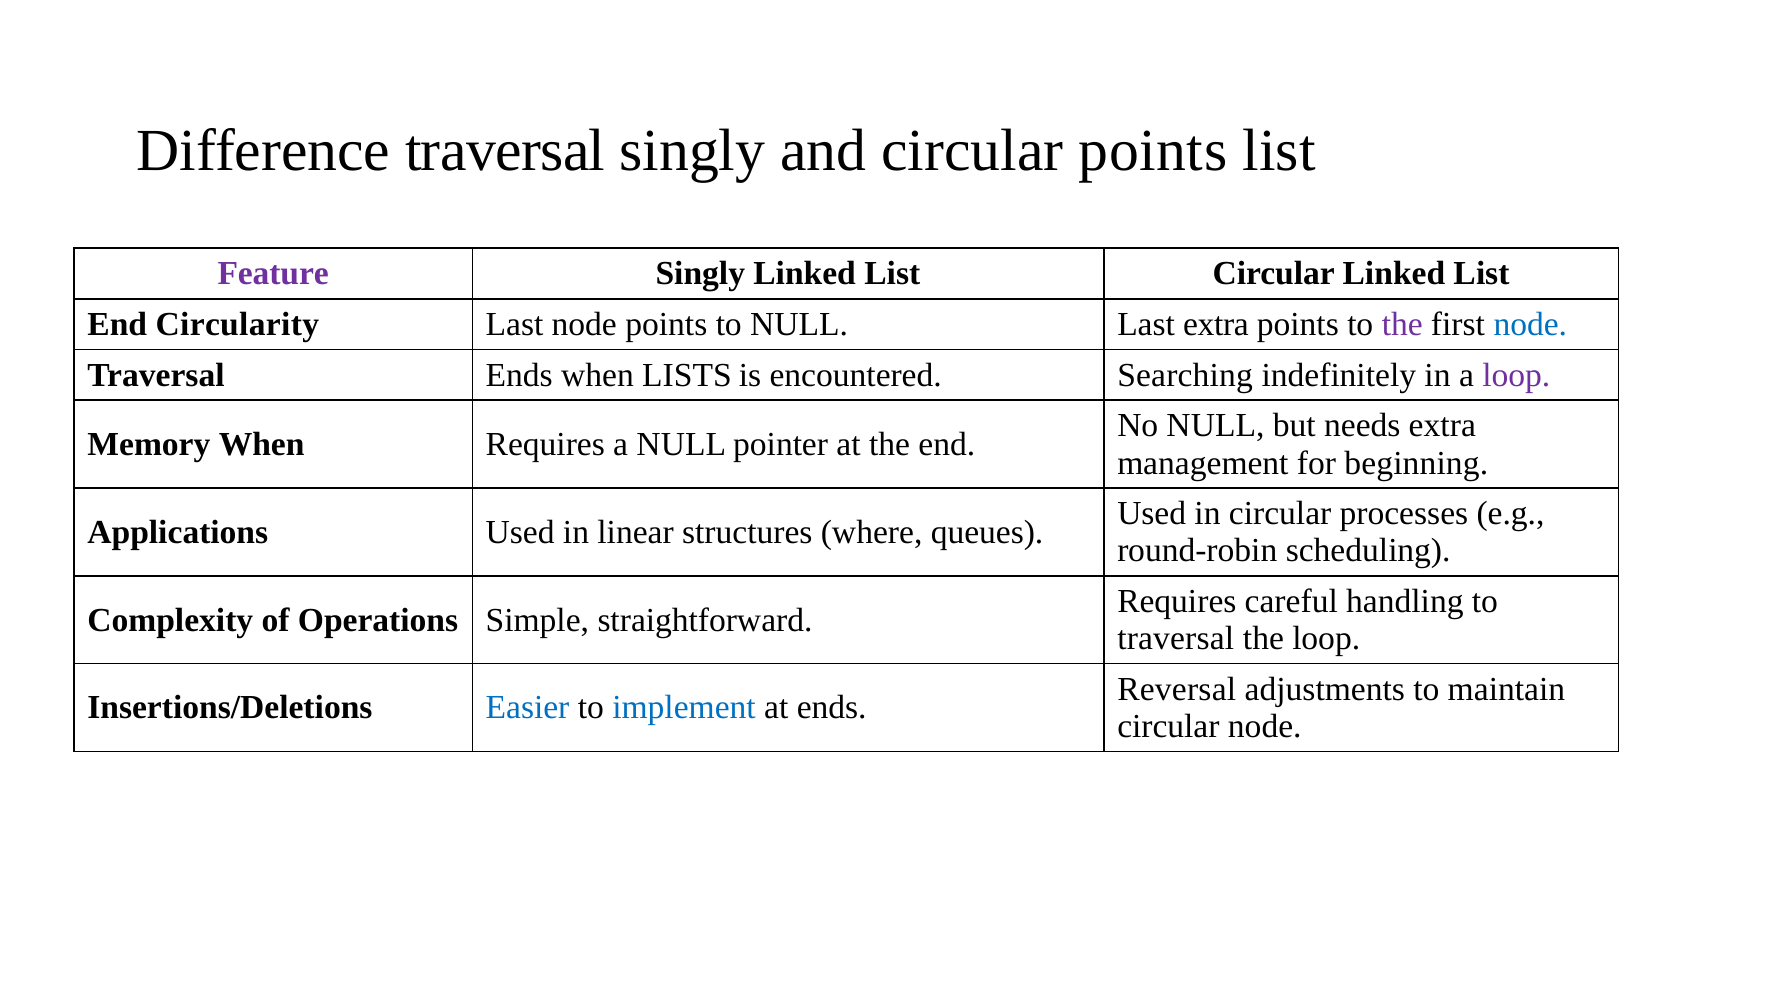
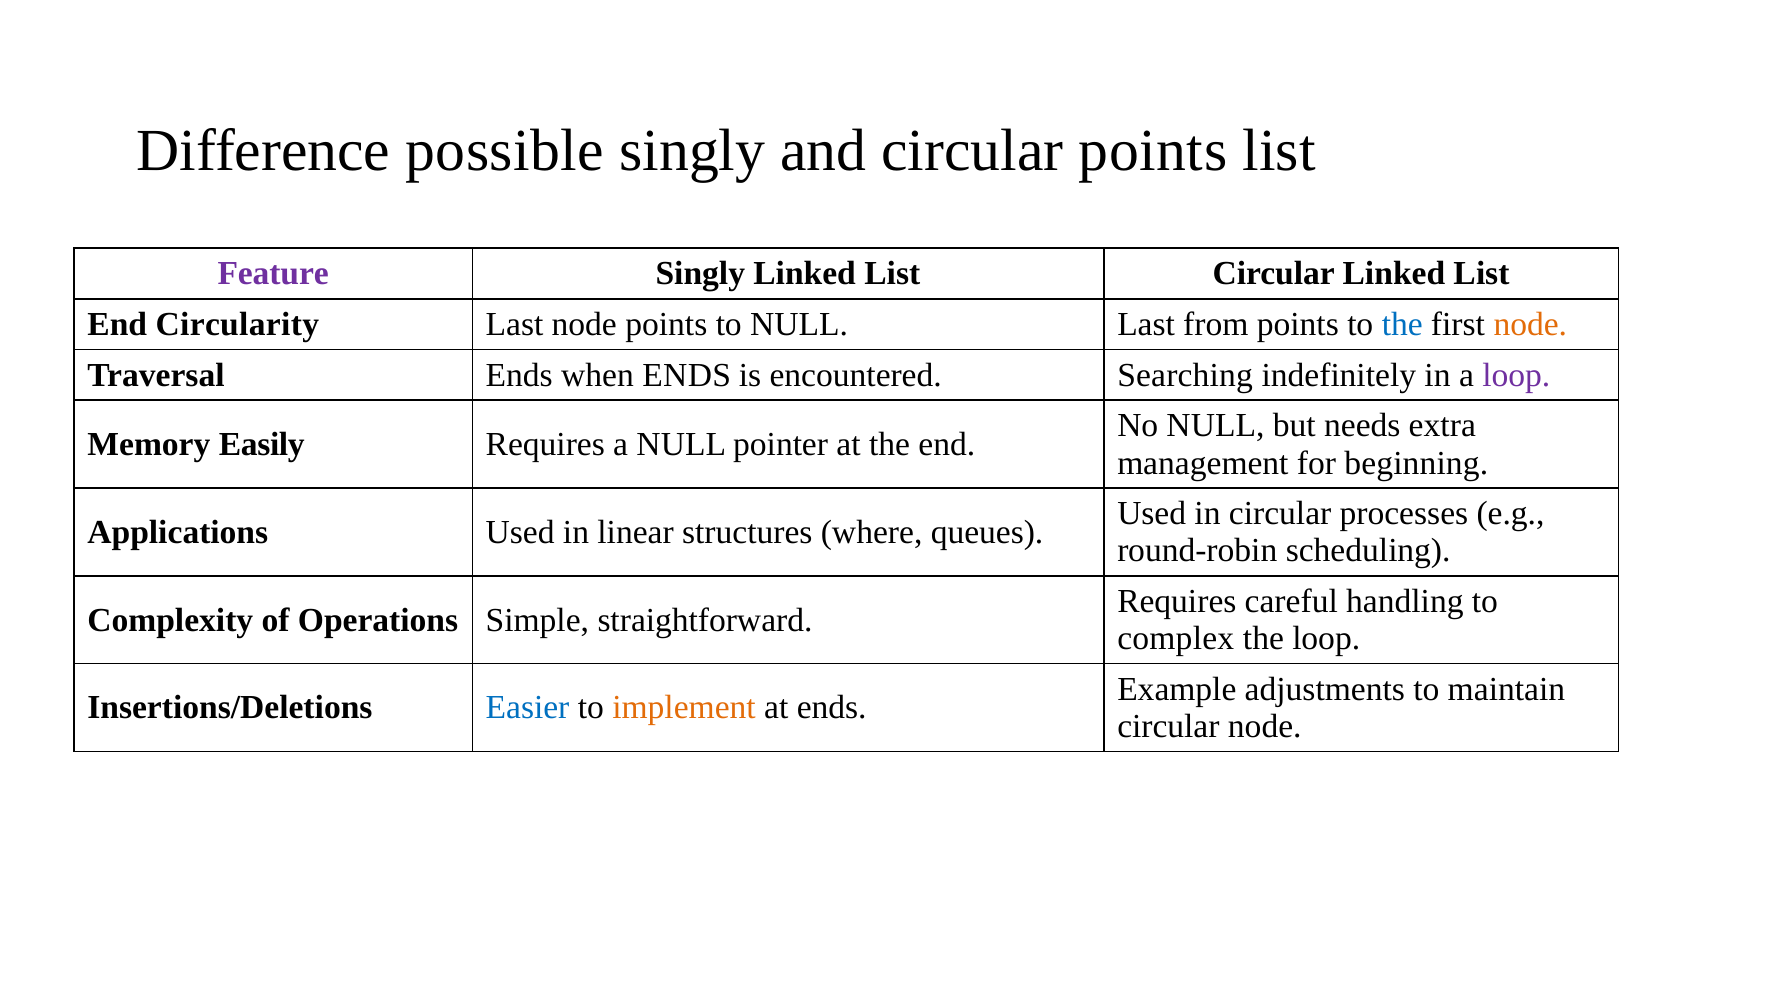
Difference traversal: traversal -> possible (505, 151)
Last extra: extra -> from (1216, 325)
the colour: purple -> blue (1402, 325)
node colour: blue -> orange (1530, 325)
when LISTS: LISTS -> ENDS (687, 375)
Memory When: When -> Easily (262, 445)
traversal: traversal -> complex (1176, 639)
Reversal: Reversal -> Example (1177, 689)
implement colour: blue -> orange (684, 708)
